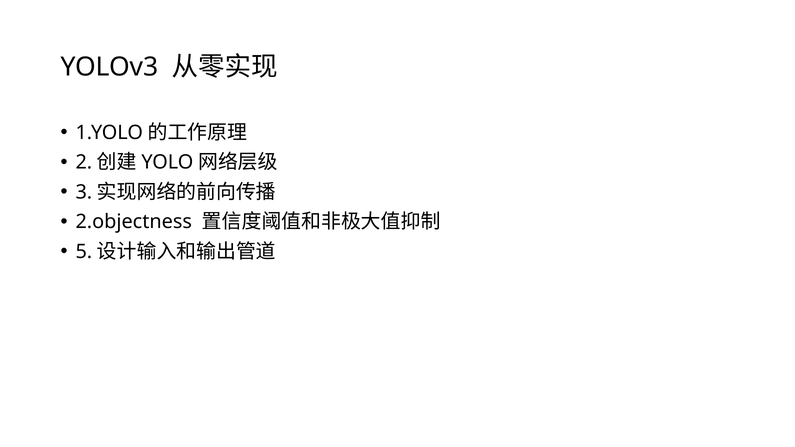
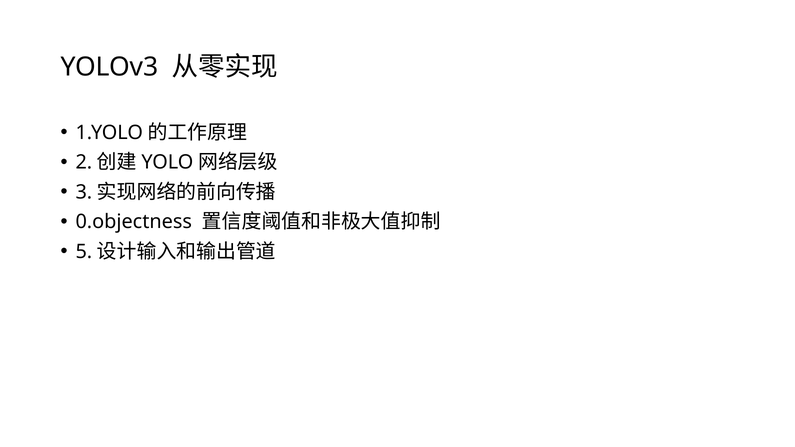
2.objectness: 2.objectness -> 0.objectness (134, 222)
